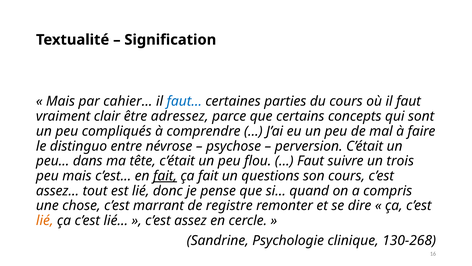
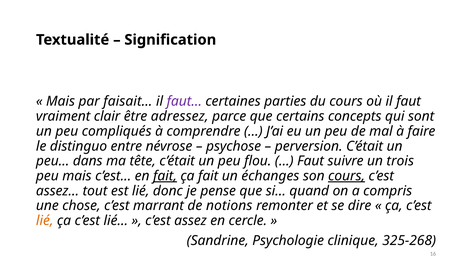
cahier…: cahier… -> faisait… (128, 101)
faut… colour: blue -> purple (184, 101)
questions: questions -> échanges (270, 176)
cours underline: none -> present (347, 176)
registre: registre -> notions (229, 205)
130-268: 130-268 -> 325-268 (409, 240)
